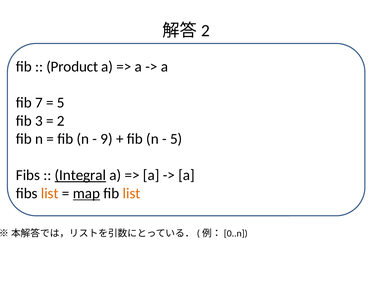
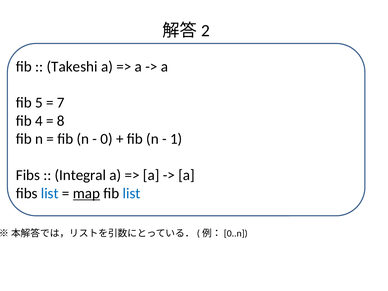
Product: Product -> Takeshi (72, 67)
7: 7 -> 5 (39, 103)
5: 5 -> 7 (61, 103)
3: 3 -> 4 (39, 121)
2: 2 -> 8 (61, 121)
9: 9 -> 0 (107, 139)
5: 5 -> 1 (176, 139)
Integral underline: present -> none (80, 175)
list colour: orange -> blue (50, 193)
list colour: orange -> blue (132, 193)
